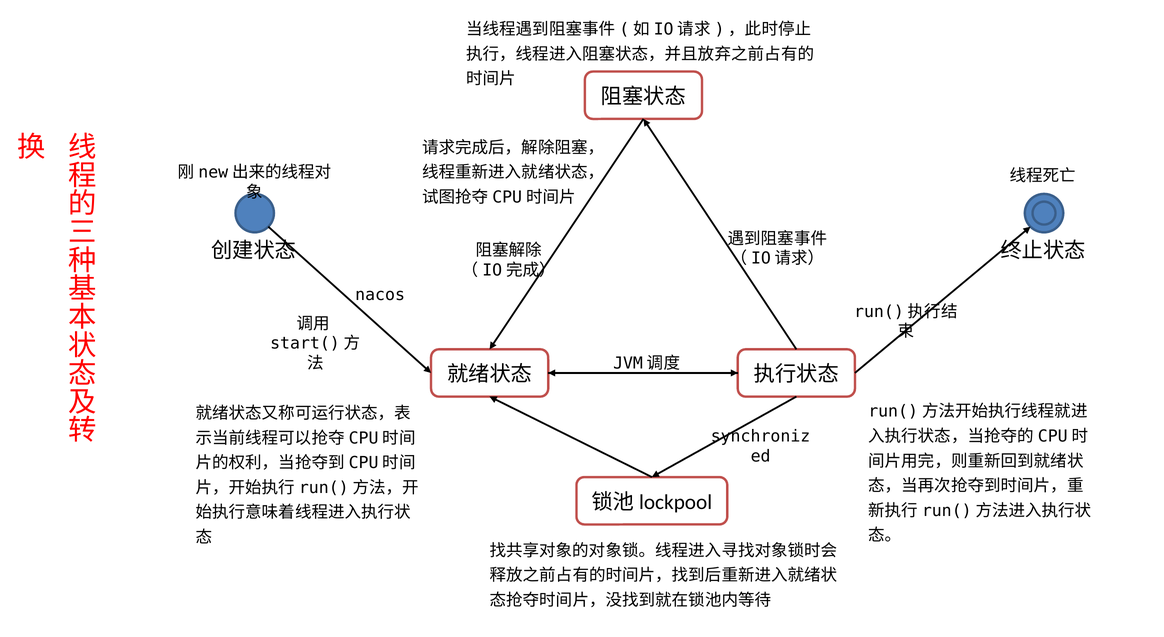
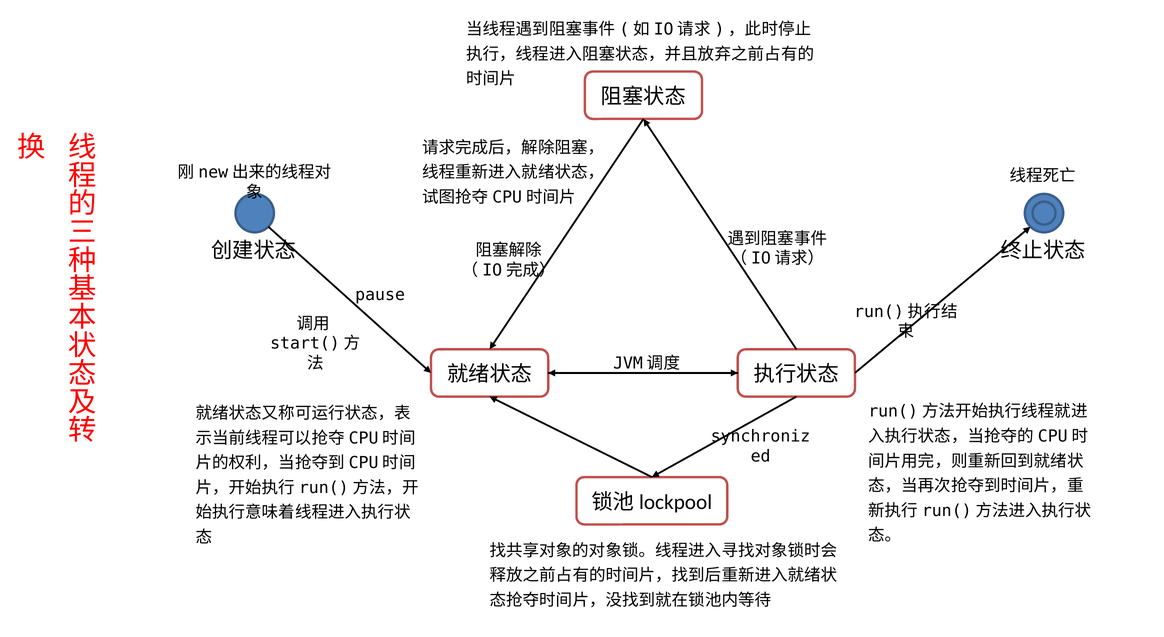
nacos: nacos -> pause (380, 295)
